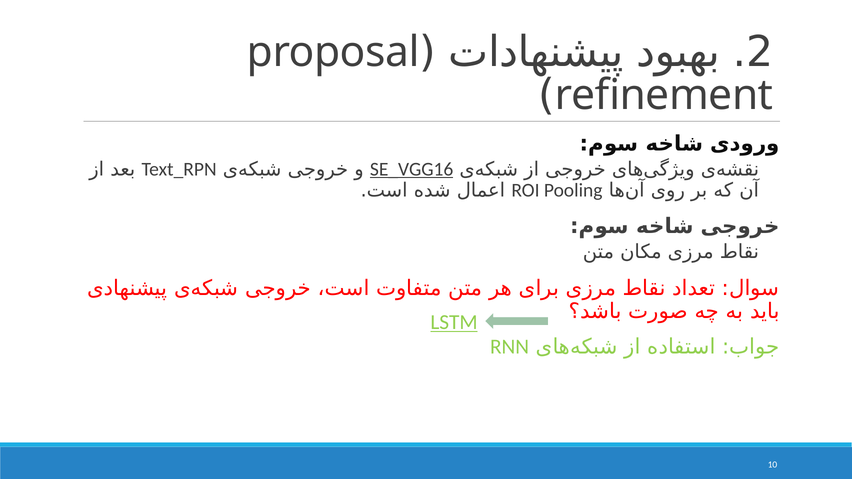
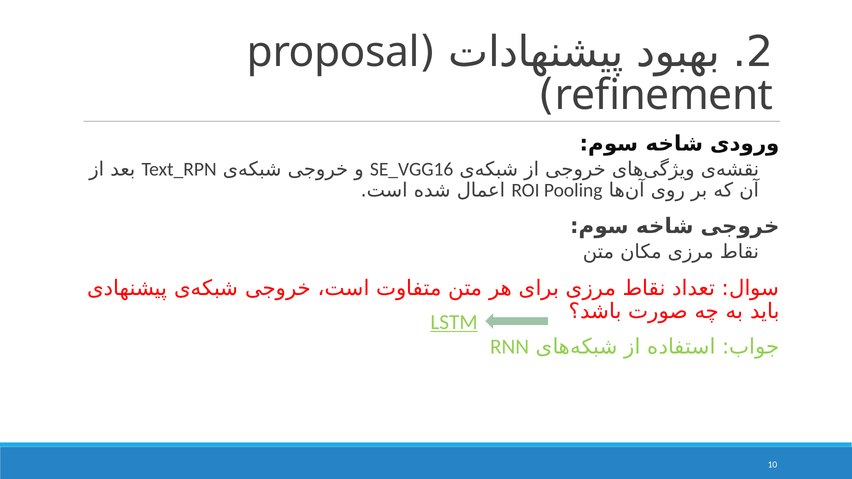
SE_VGG16 underline: present -> none (412, 169)
